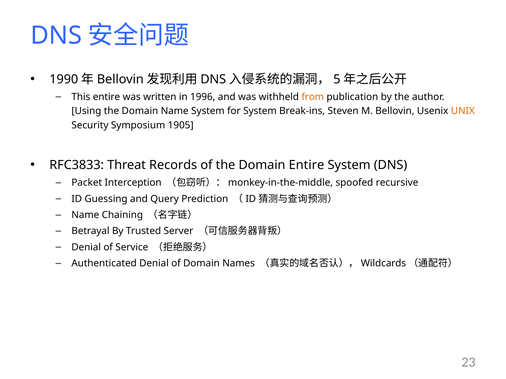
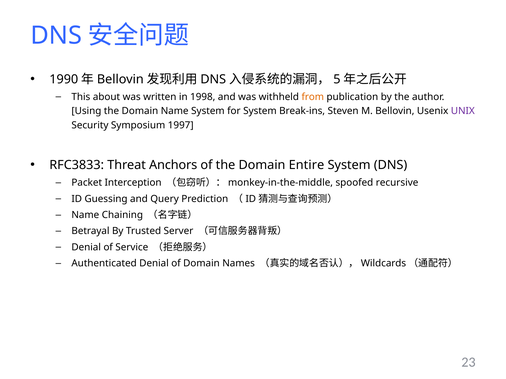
This entire: entire -> about (106, 97)
1996: 1996 -> 1998 (203, 97)
UNIX colour: orange -> purple (463, 111)
1905: 1905 -> 1997 (181, 125)
Records: Records -> Anchors (173, 165)
